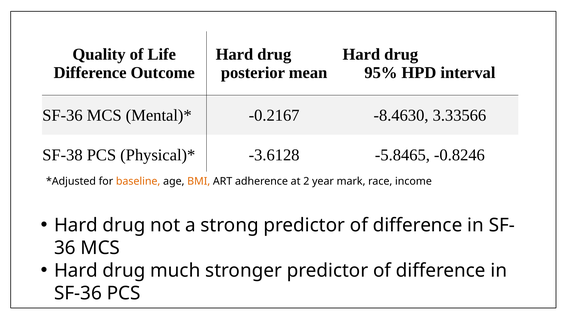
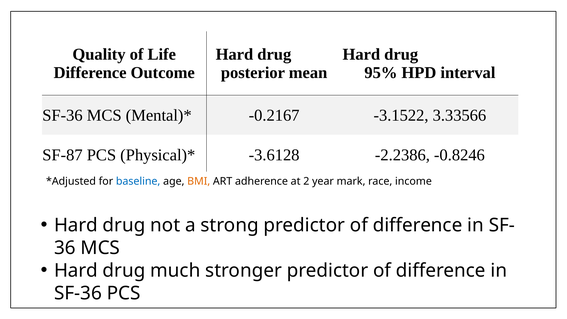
-8.4630: -8.4630 -> -3.1522 (401, 115)
SF-38: SF-38 -> SF-87 (62, 155)
-5.8465: -5.8465 -> -2.2386 (402, 155)
baseline colour: orange -> blue (138, 181)
